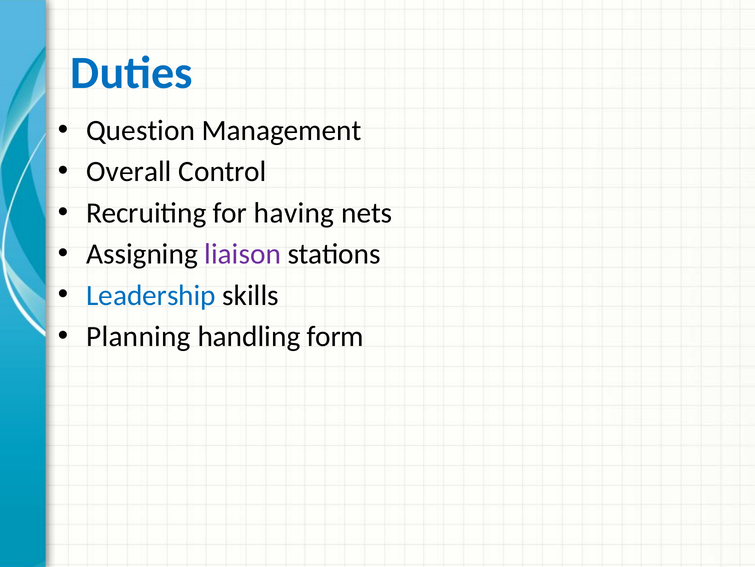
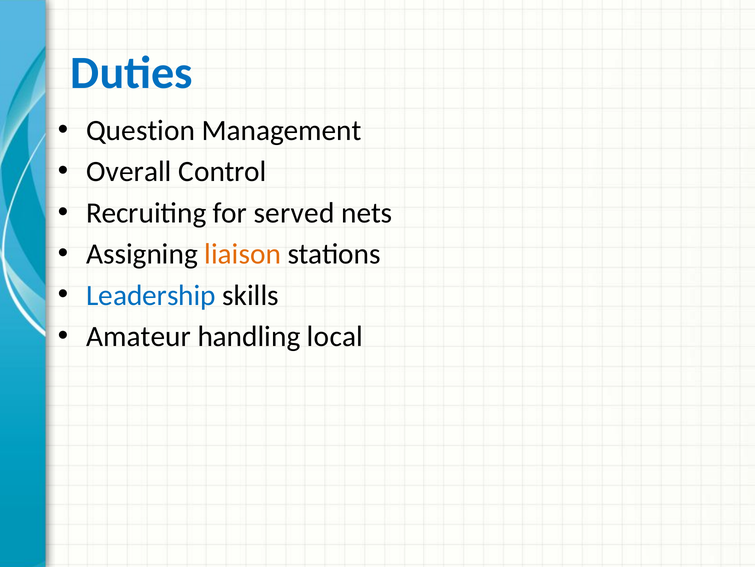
having: having -> served (294, 213)
liaison colour: purple -> orange (243, 254)
Planning: Planning -> Amateur (139, 336)
form: form -> local (335, 336)
